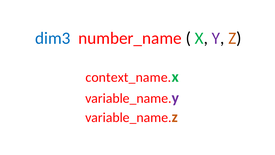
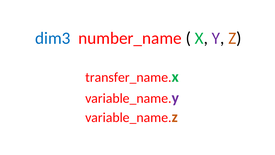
context_name: context_name -> transfer_name (128, 77)
